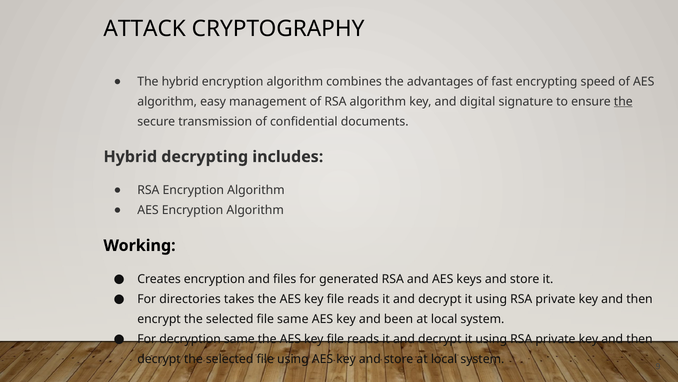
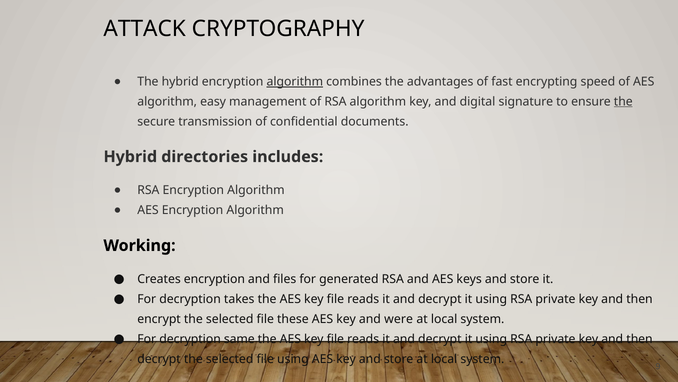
algorithm underline: none -> present (295, 82)
decrypting: decrypting -> directories (205, 157)
directories: directories -> decryption (190, 299)
file same: same -> these (293, 319)
been: been -> were (399, 319)
